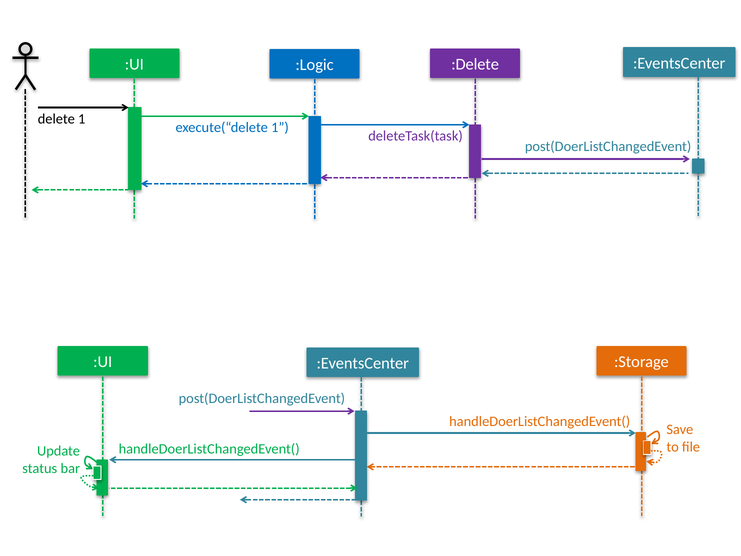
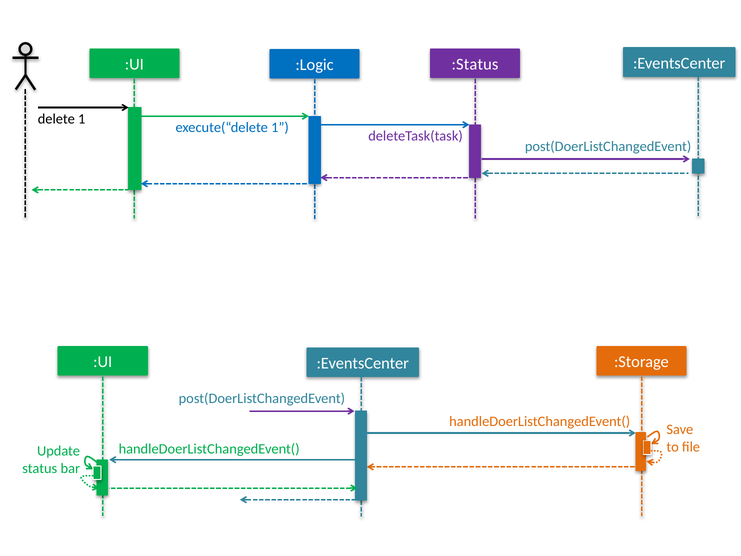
:Delete: :Delete -> :Status (475, 64)
